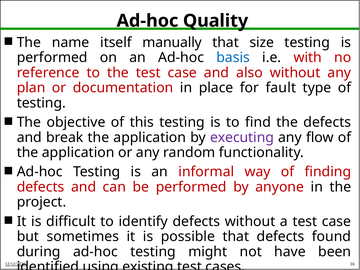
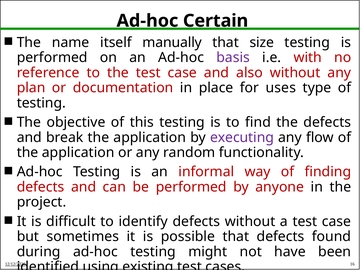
Quality: Quality -> Certain (216, 21)
basis colour: blue -> purple (233, 58)
fault: fault -> uses (281, 88)
